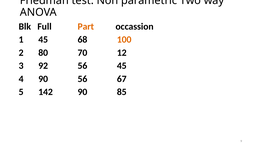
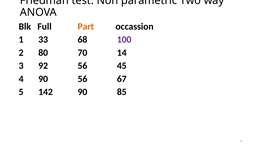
1 45: 45 -> 33 (43, 39)
100 colour: orange -> purple (124, 39)
12: 12 -> 14 (122, 52)
